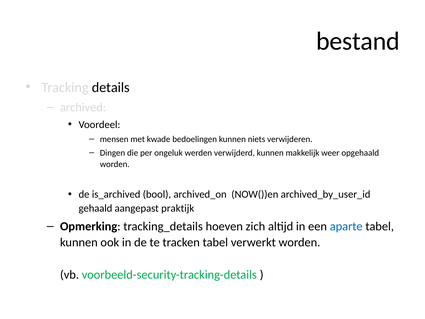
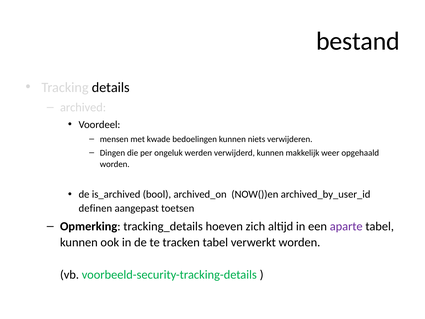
gehaald: gehaald -> definen (95, 208)
praktijk: praktijk -> toetsen (178, 208)
aparte colour: blue -> purple (346, 226)
